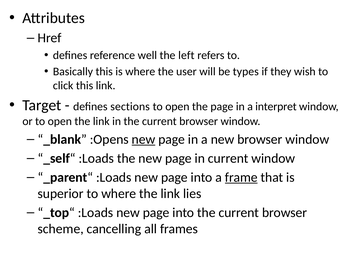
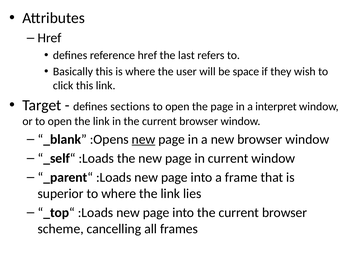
reference well: well -> href (147, 55)
left: left -> last (186, 55)
types: types -> space (246, 72)
frame underline: present -> none (241, 177)
